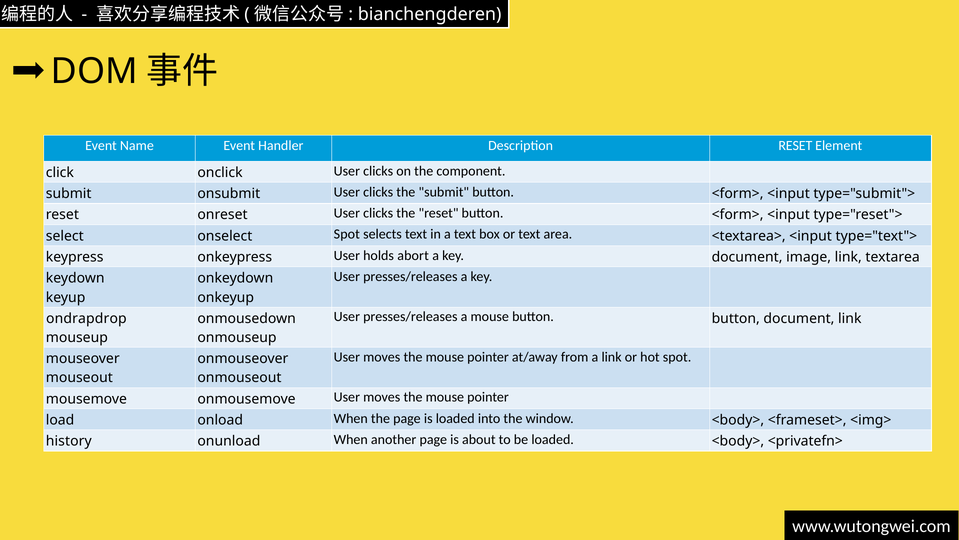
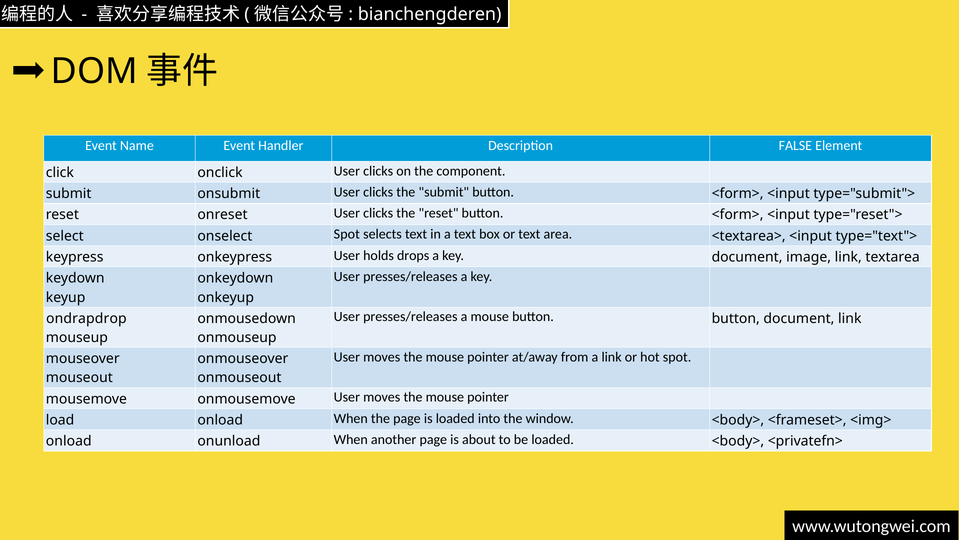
Description RESET: RESET -> FALSE (795, 145)
abort: abort -> drops (413, 255)
history: history -> onload (69, 441)
